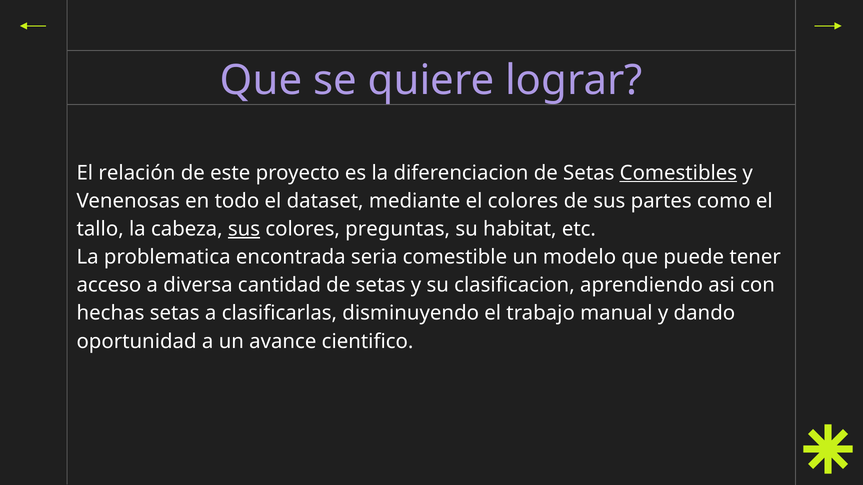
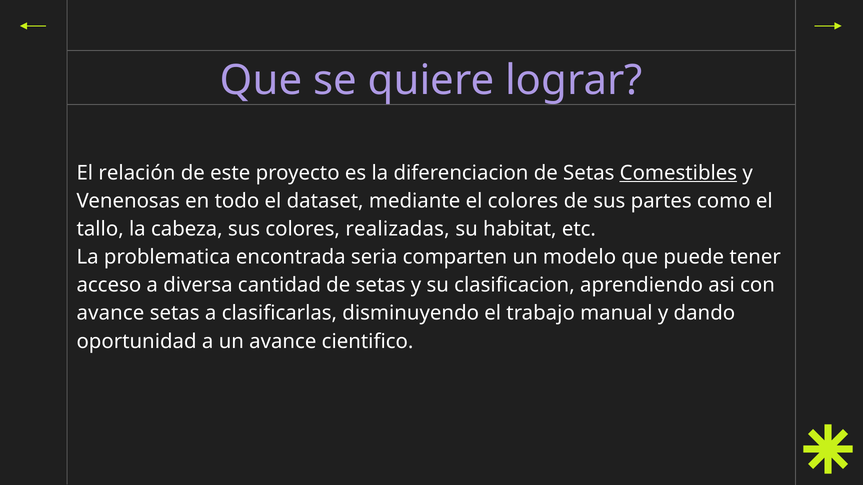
sus underline: present -> none (244, 229)
preguntas: preguntas -> realizadas (398, 229)
comestible: comestible -> comparten (455, 257)
hechas: hechas -> avance (110, 314)
